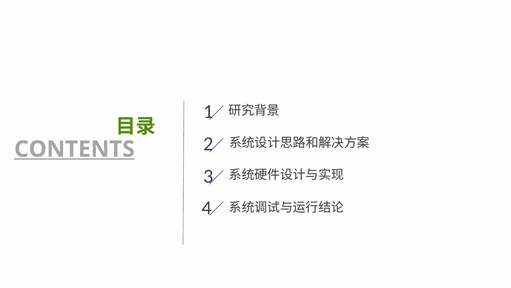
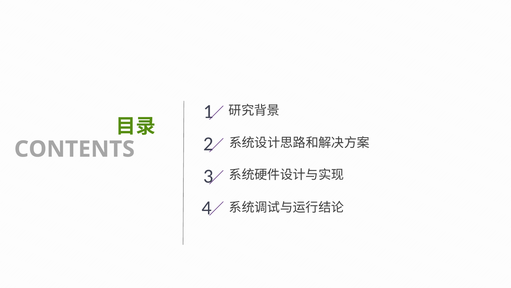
CONTENTS underline: present -> none (74, 149)
